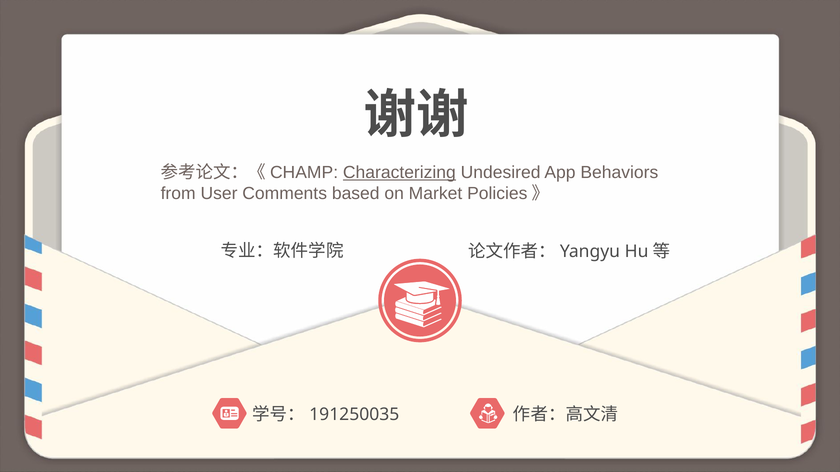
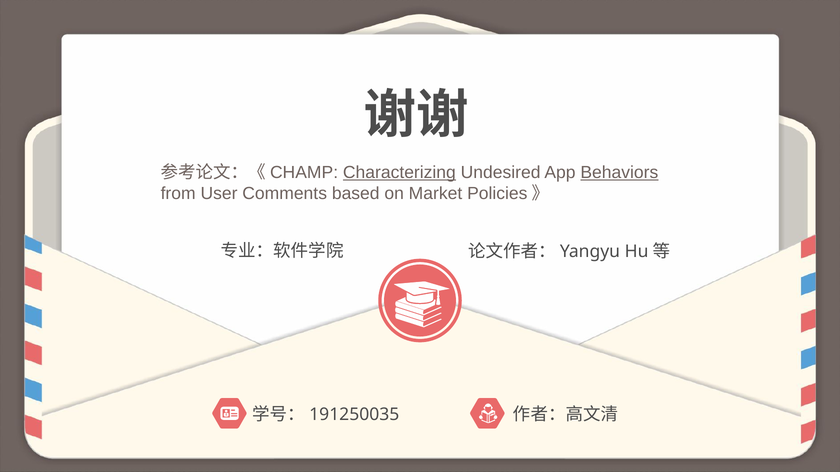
Behaviors underline: none -> present (619, 173)
